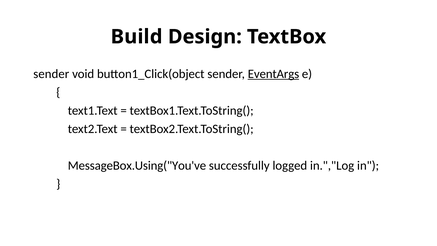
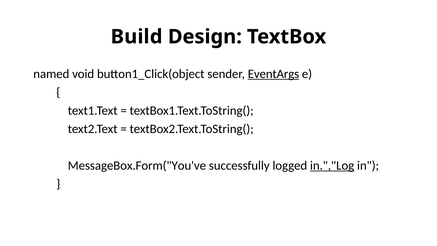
sender: sender -> named (51, 74)
MessageBox.Using("You've: MessageBox.Using("You've -> MessageBox.Form("You've (137, 165)
in.","Log underline: none -> present (332, 165)
